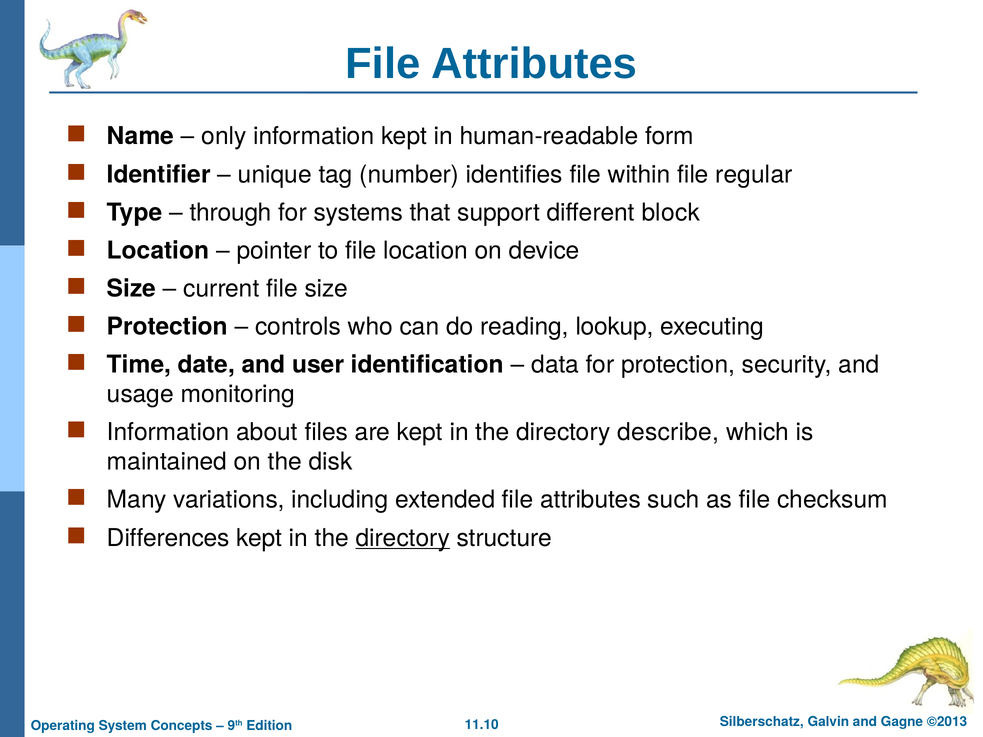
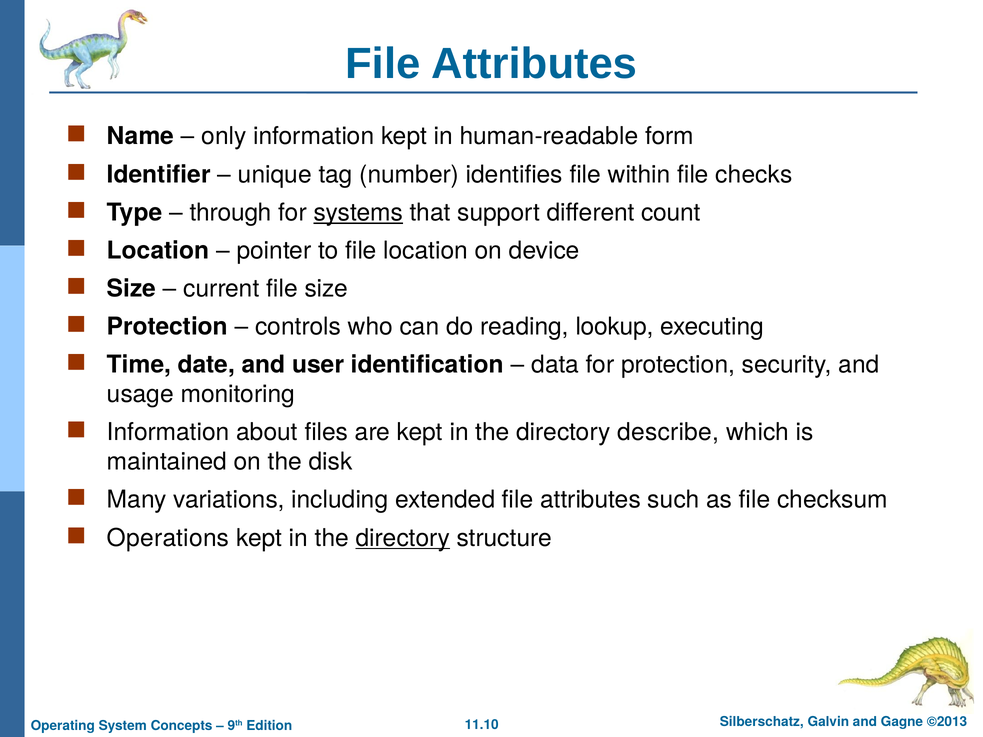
regular: regular -> checks (754, 174)
systems underline: none -> present (358, 213)
block: block -> count (671, 213)
Differences: Differences -> Operations (168, 538)
